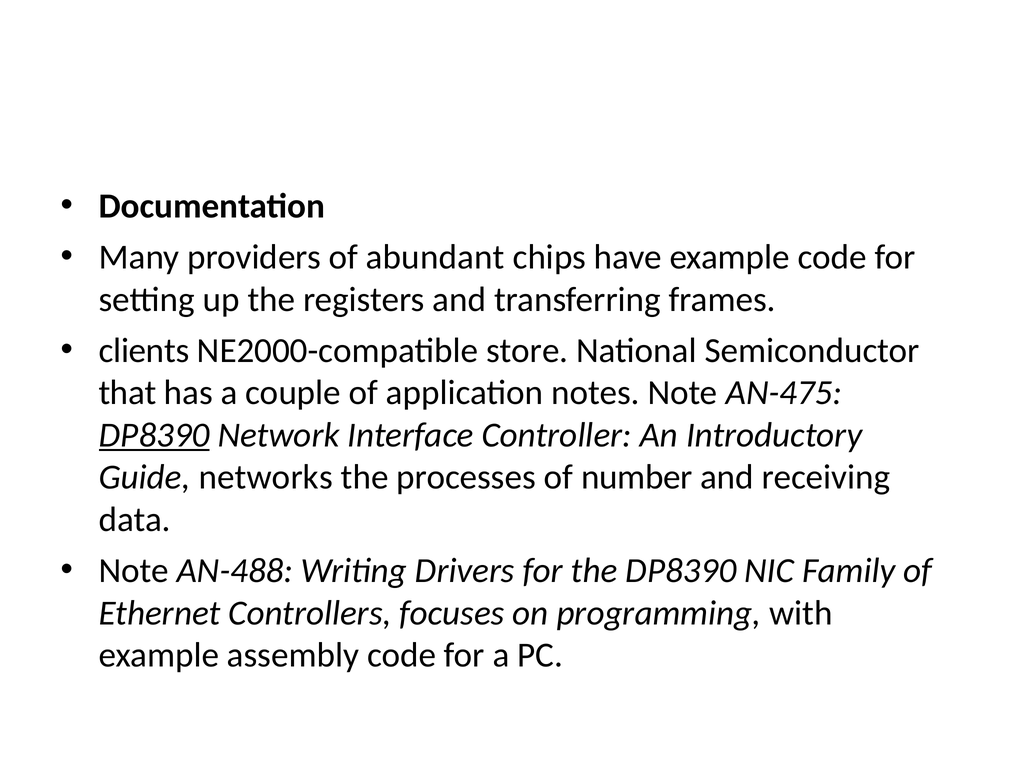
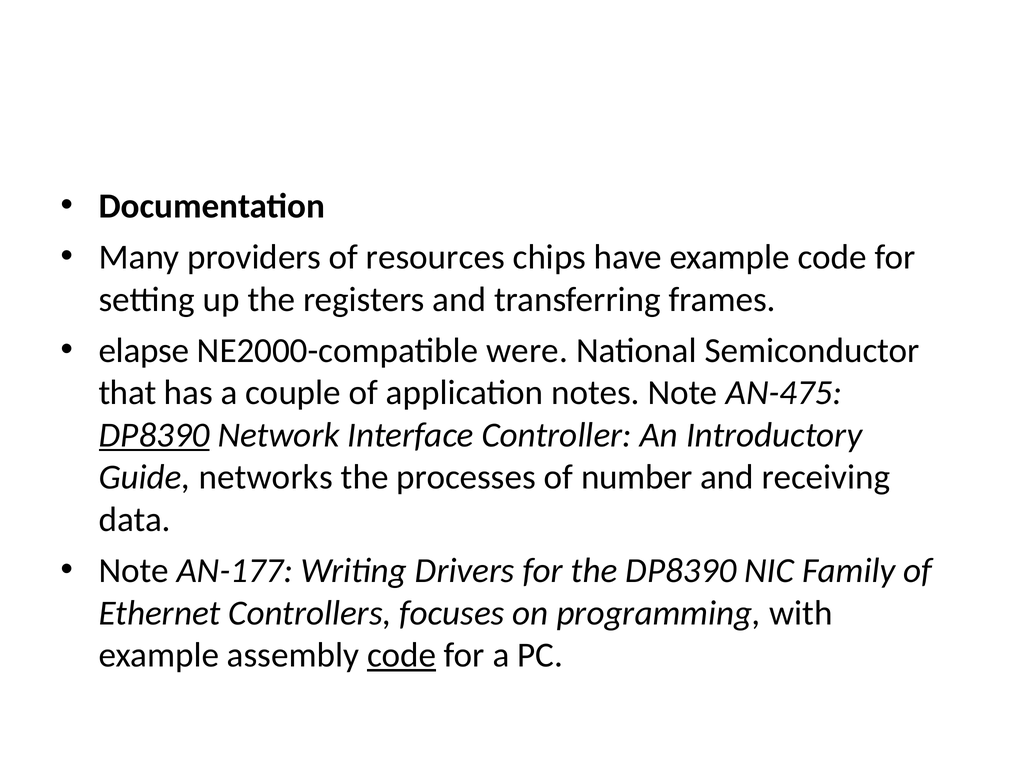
abundant: abundant -> resources (435, 257)
clients: clients -> elapse (144, 351)
store: store -> were (527, 351)
AN-488: AN-488 -> AN-177 (235, 571)
code underline: none -> present (402, 655)
